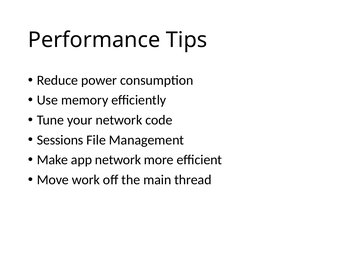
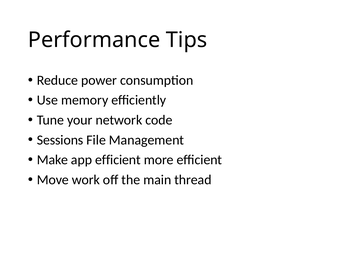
app network: network -> efficient (118, 159)
